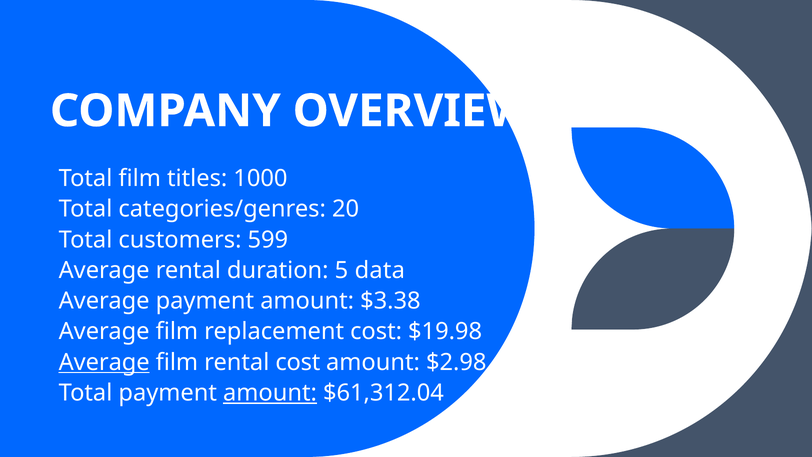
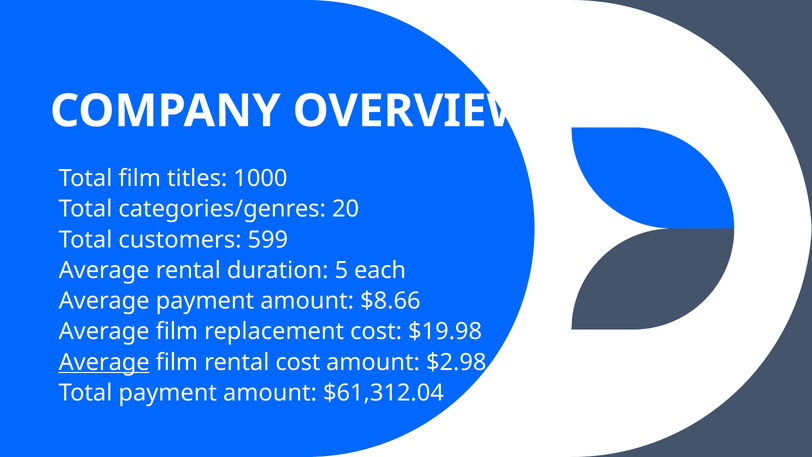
data: data -> each (380, 270)
$3.38: $3.38 -> $8.66 (390, 301)
amount underline: present -> none (270, 393)
